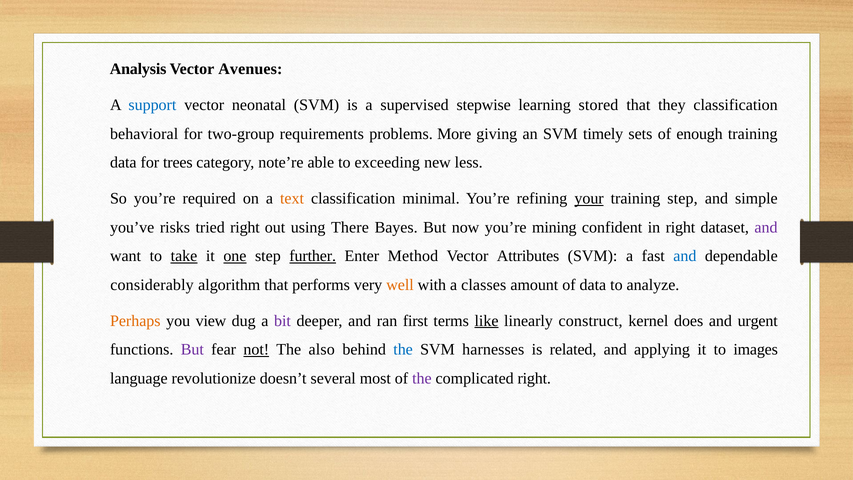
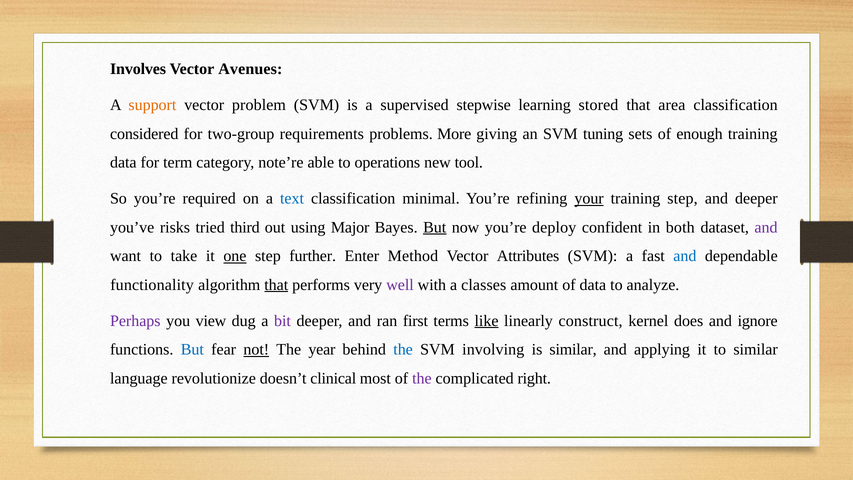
Analysis: Analysis -> Involves (138, 69)
support colour: blue -> orange (152, 105)
neonatal: neonatal -> problem (259, 105)
they: they -> area (672, 105)
behavioral: behavioral -> considered (144, 134)
timely: timely -> tuning (603, 134)
trees: trees -> term (178, 162)
exceeding: exceeding -> operations (387, 162)
less: less -> tool (469, 162)
text colour: orange -> blue (292, 198)
and simple: simple -> deeper (756, 198)
tried right: right -> third (245, 227)
There: There -> Major (350, 227)
But underline: none -> present (435, 227)
mining: mining -> deploy (554, 227)
in right: right -> both (680, 227)
take underline: present -> none (184, 256)
further underline: present -> none (313, 256)
considerably: considerably -> functionality (152, 285)
that underline: none -> present (276, 285)
well colour: orange -> purple (400, 285)
Perhaps colour: orange -> purple (135, 321)
urgent: urgent -> ignore (758, 321)
But colour: purple -> blue (192, 349)
also: also -> year (322, 349)
harnesses: harnesses -> involving (493, 349)
is related: related -> similar (573, 349)
to images: images -> similar (756, 349)
several: several -> clinical (333, 378)
